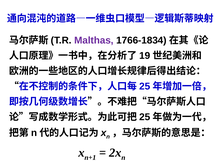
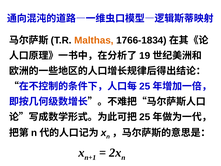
Malthas colour: purple -> orange (94, 40)
